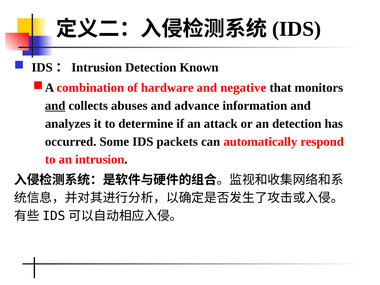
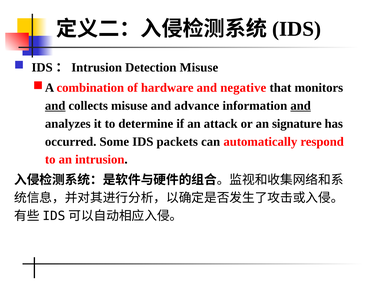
Detection Known: Known -> Misuse (199, 67)
collects abuses: abuses -> misuse (129, 106)
and underline: none -> present (301, 106)
an detection: detection -> signature (297, 124)
